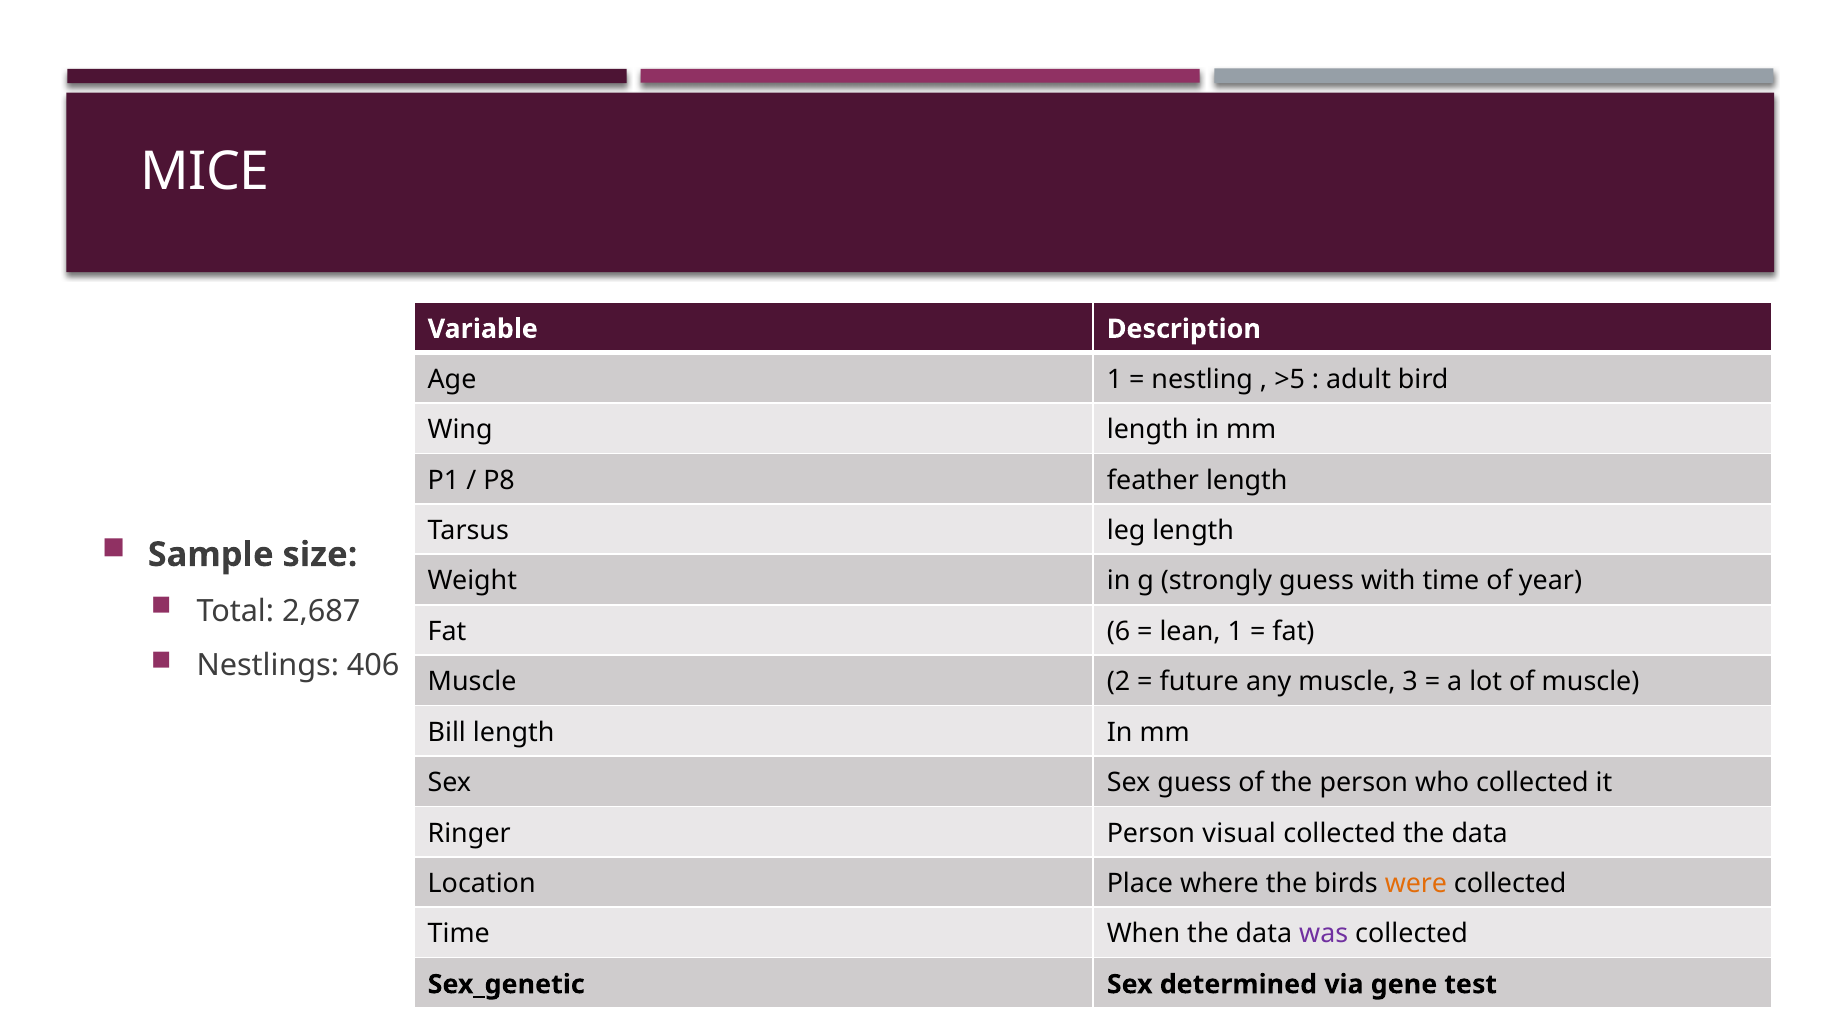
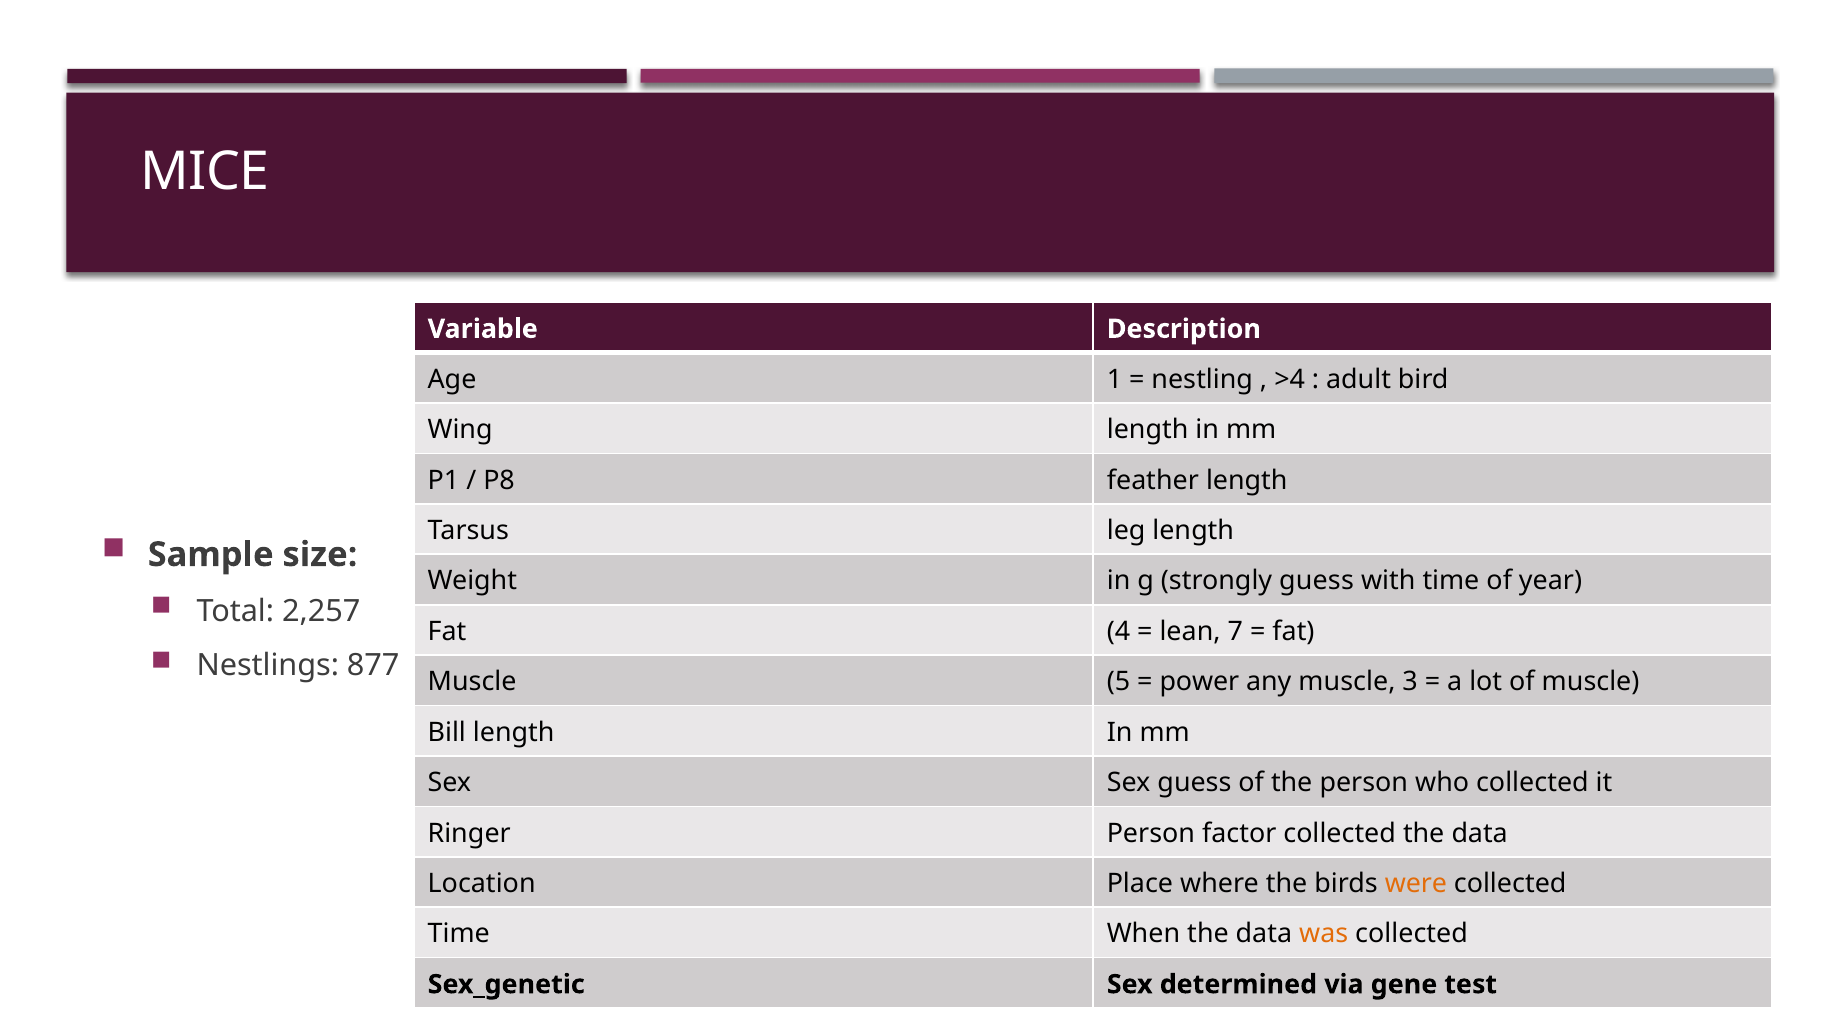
>5: >5 -> >4 (1290, 380)
2,687: 2,687 -> 2,257 (321, 611)
Fat 6: 6 -> 4 (1119, 632)
lean 1: 1 -> 7 (1235, 632)
406: 406 -> 877 (373, 666)
2: 2 -> 5 (1119, 682)
future: future -> power (1199, 682)
visual: visual -> factor (1239, 834)
was colour: purple -> orange (1324, 934)
